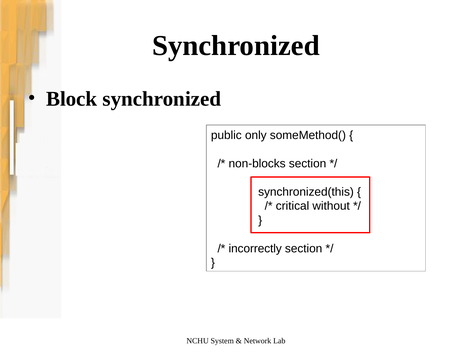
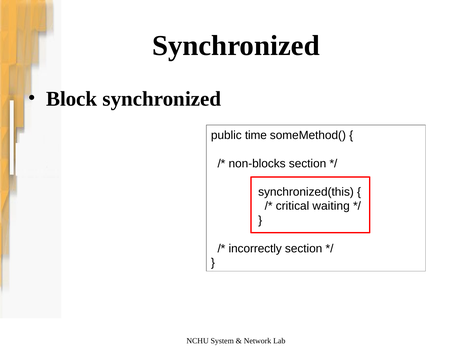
only: only -> time (256, 135)
without: without -> waiting (331, 206)
